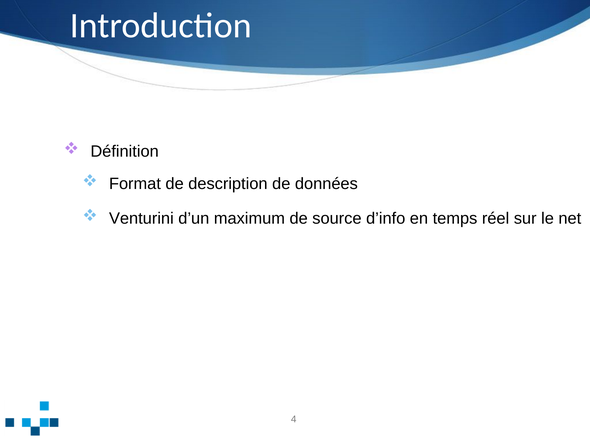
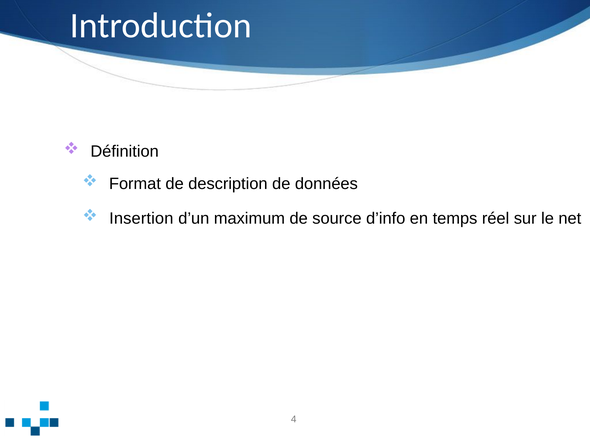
Venturini: Venturini -> Insertion (141, 219)
